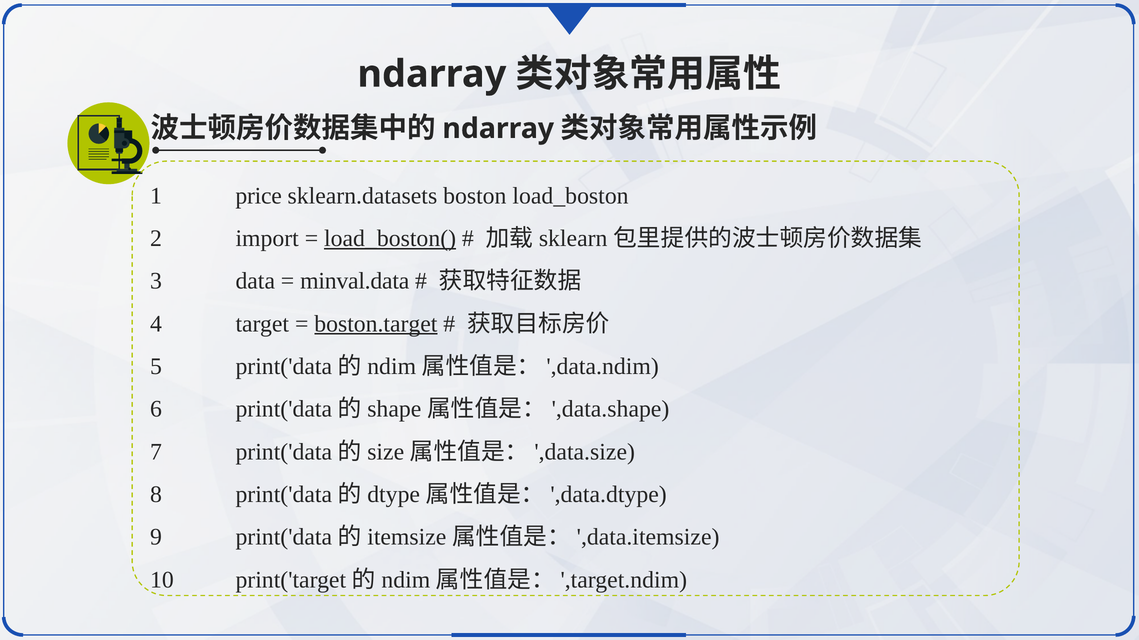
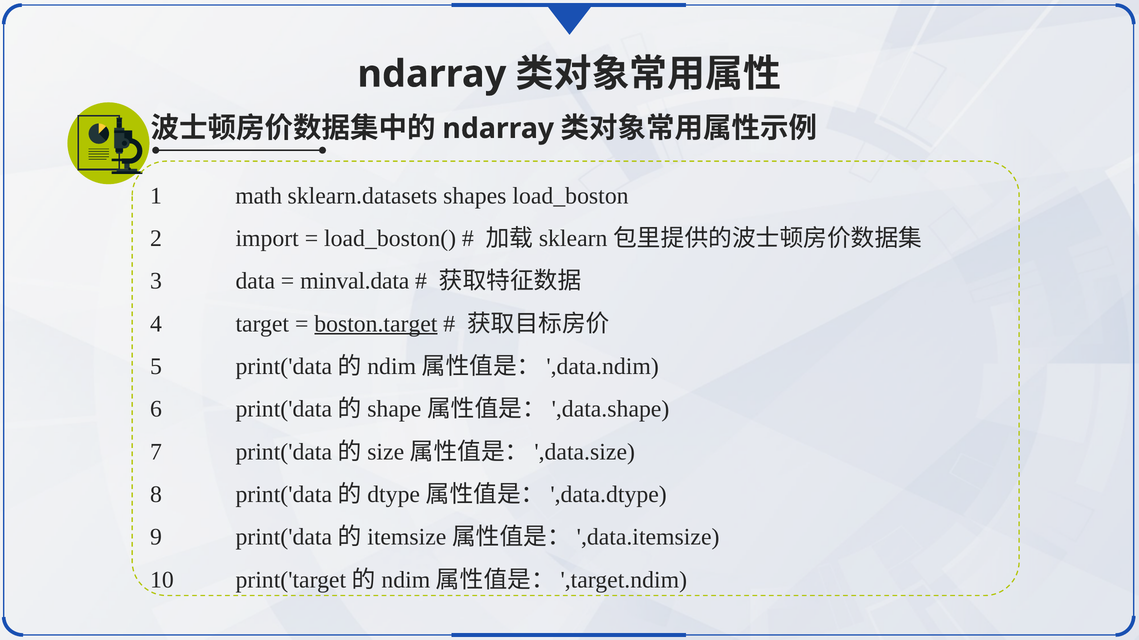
price: price -> math (259, 196)
boston: boston -> shapes (475, 196)
load_boston( underline: present -> none (390, 239)
